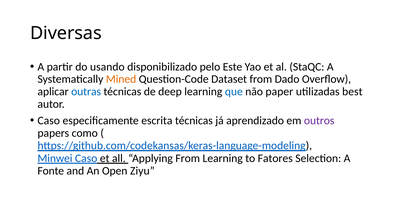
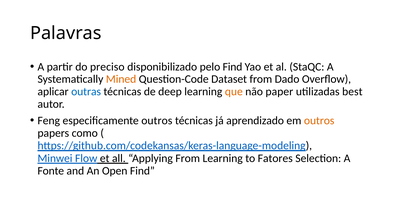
Diversas: Diversas -> Palavras (66, 33)
usando: usando -> preciso (107, 67)
pelo Este: Este -> Find (232, 67)
que colour: blue -> orange (234, 92)
Caso: Caso -> Feng (49, 121)
especificamente escrita: escrita -> outros (157, 121)
outros colour: purple -> orange (319, 121)
Minwei Caso: Caso -> Flow (86, 158)
Open Ziyu: Ziyu -> Find (142, 171)
